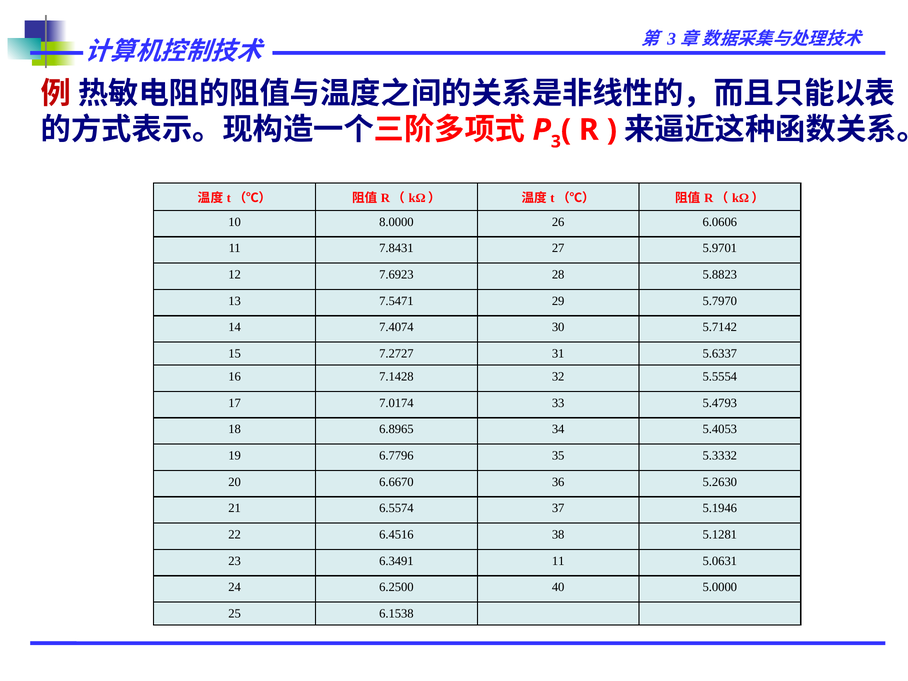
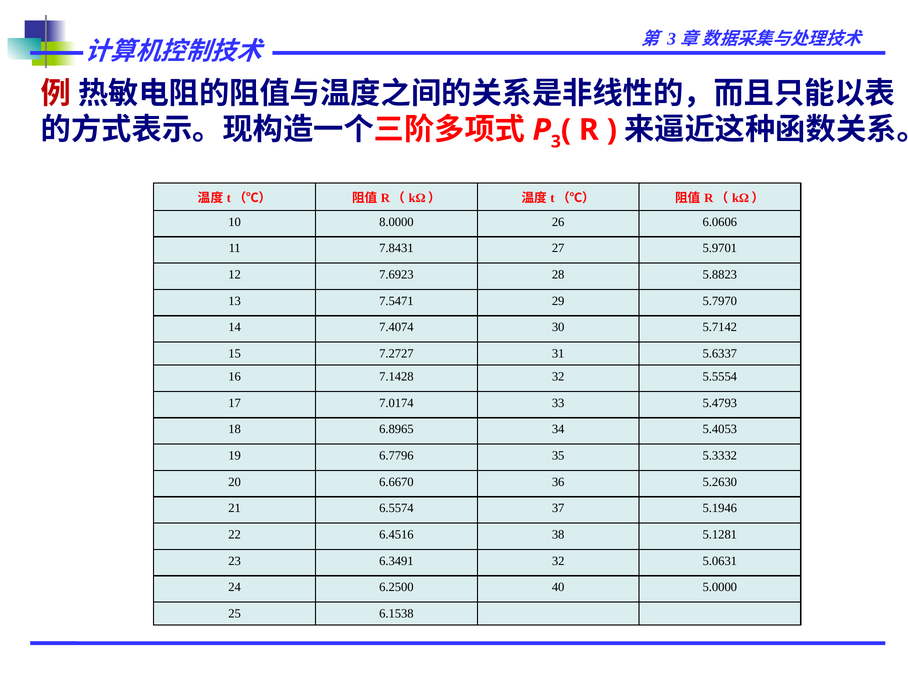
6.3491 11: 11 -> 32 (558, 561)
